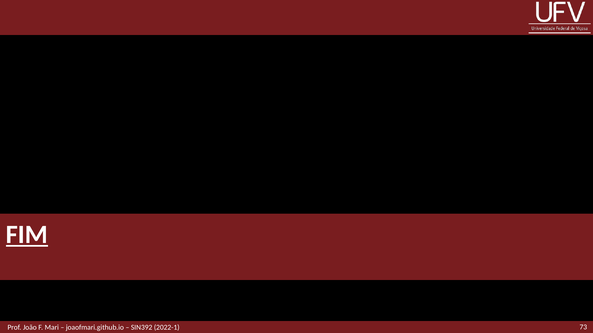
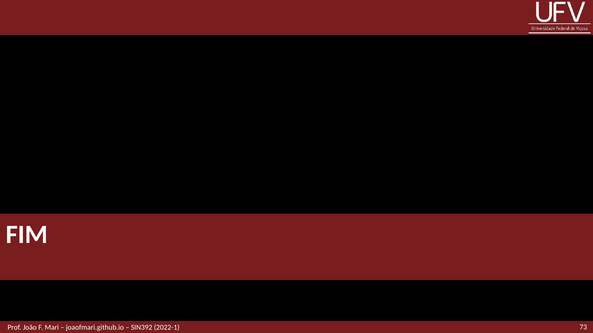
FIM underline: present -> none (27, 235)
